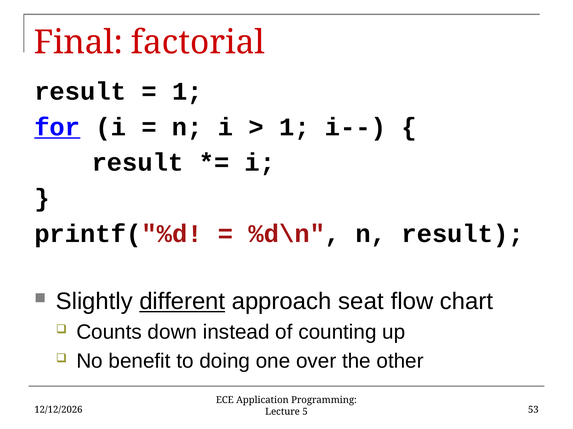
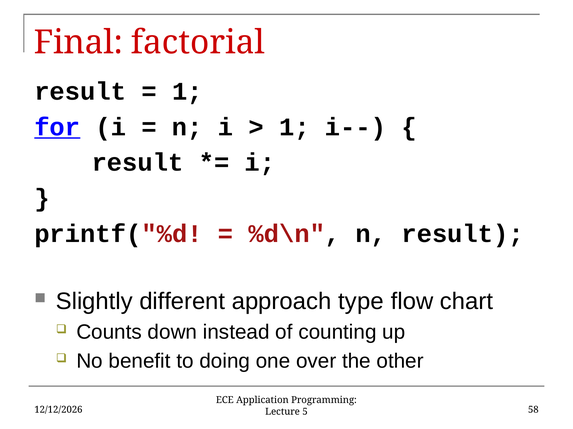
different underline: present -> none (182, 302)
seat: seat -> type (361, 302)
53: 53 -> 58 (533, 410)
